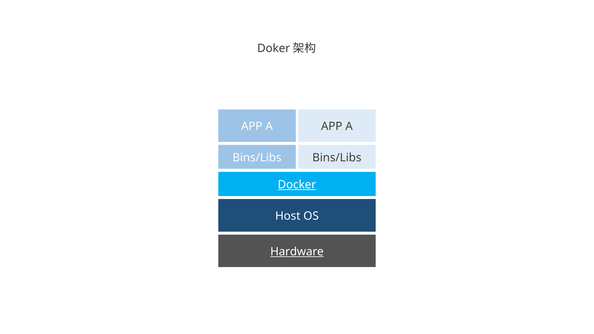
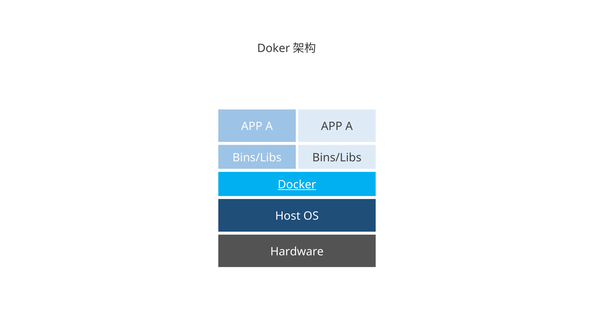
Hardware underline: present -> none (297, 252)
